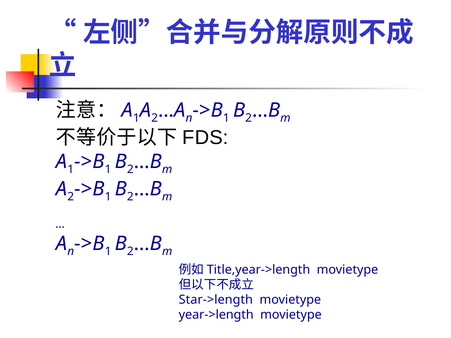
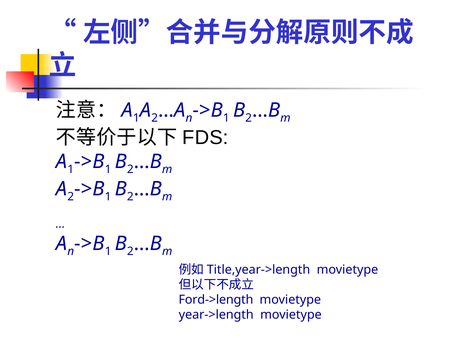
Star->length: Star->length -> Ford->length (216, 300)
